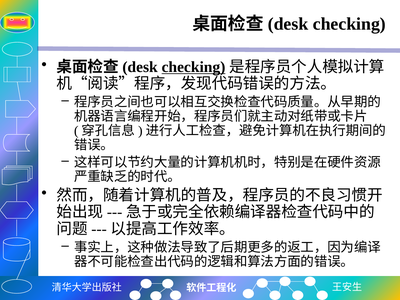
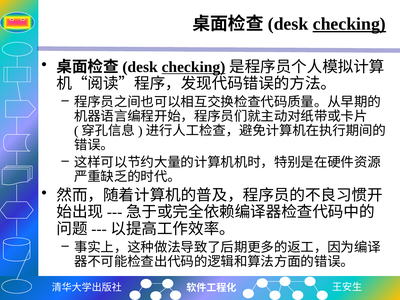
checking underline: none -> present (349, 24)
